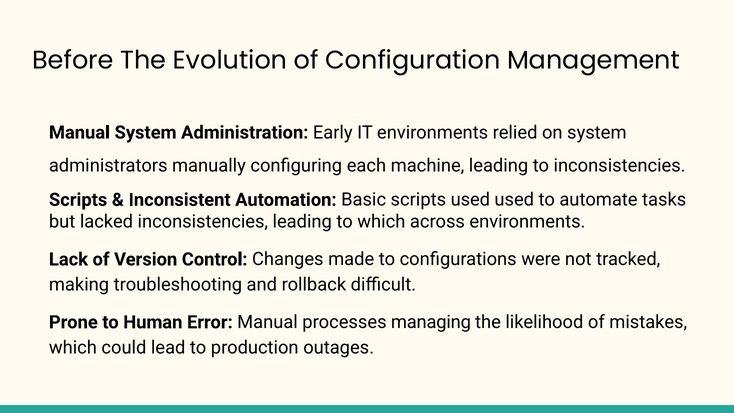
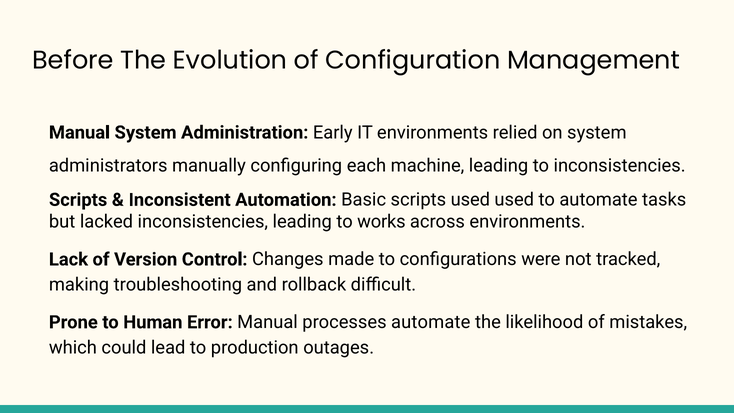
to which: which -> works (381, 222)
processes managing: managing -> automate (431, 322)
